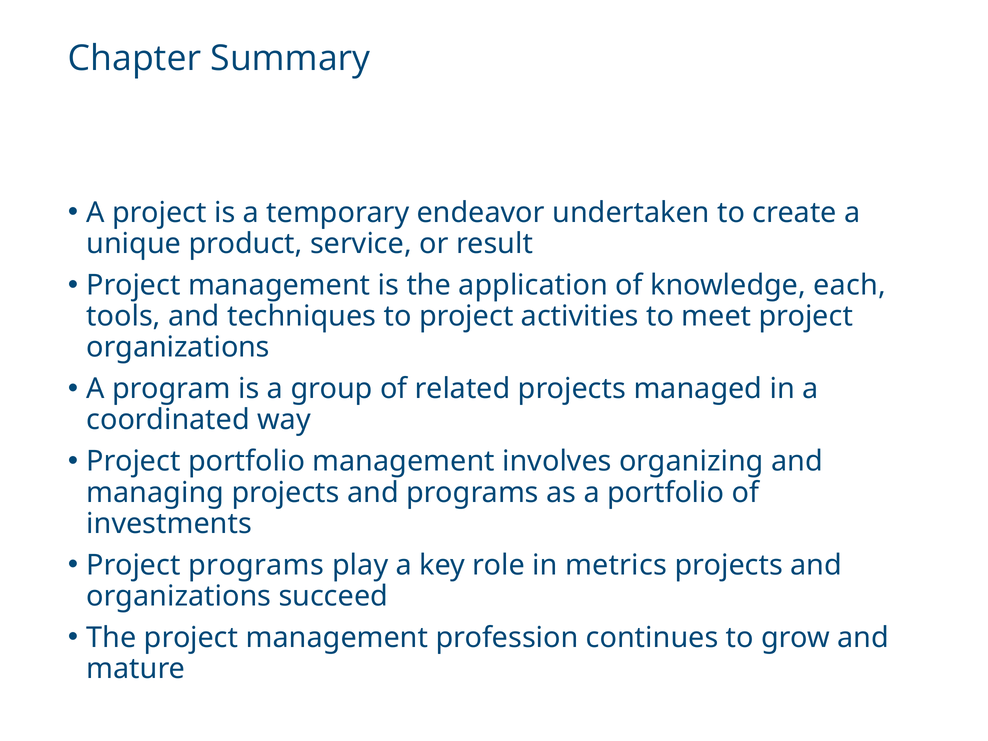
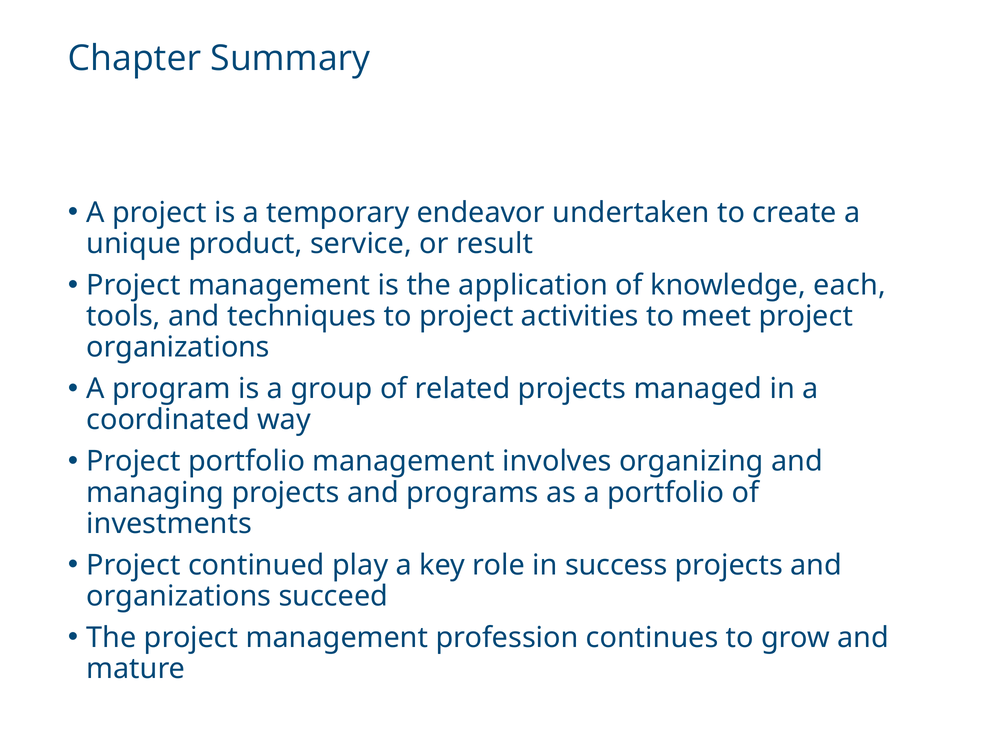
Project programs: programs -> continued (256, 565)
metrics: metrics -> success (616, 565)
